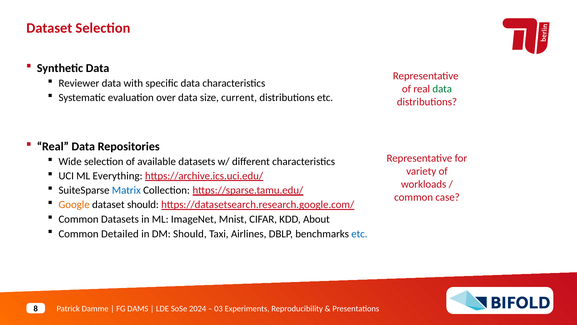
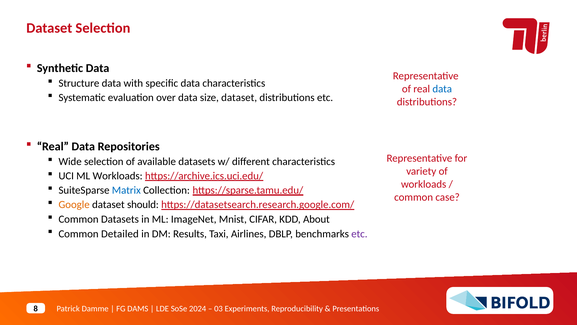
Reviewer: Reviewer -> Structure (79, 83)
data colour: green -> blue (442, 89)
size current: current -> dataset (239, 98)
ML Everything: Everything -> Workloads (118, 176)
DM Should: Should -> Results (190, 234)
etc colour: blue -> purple (359, 234)
